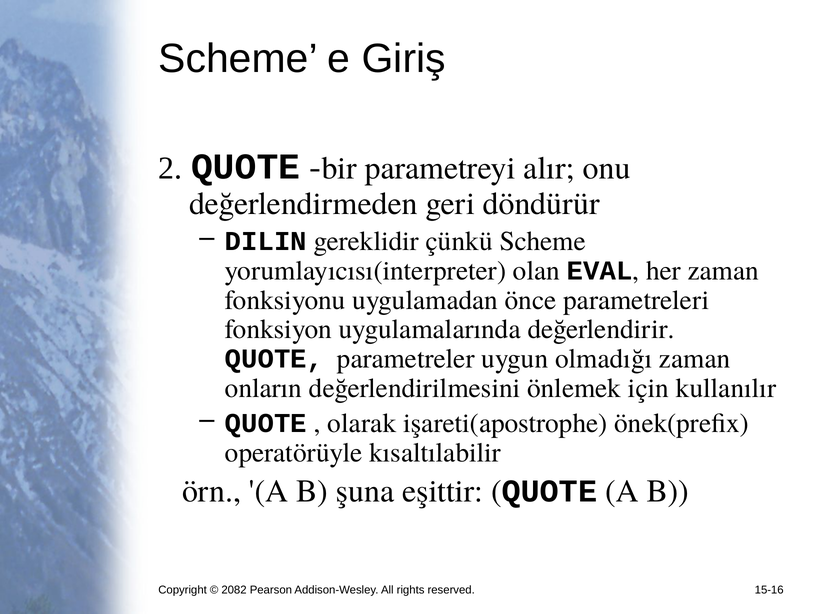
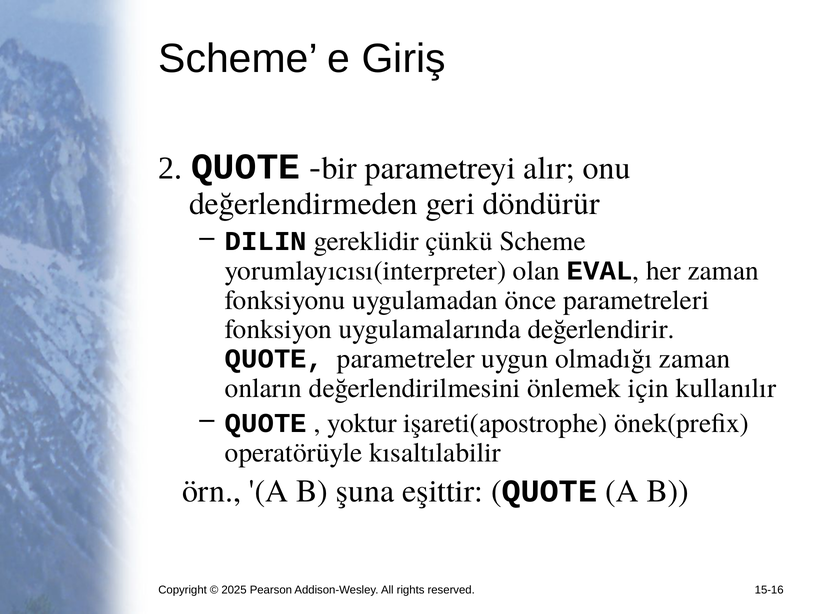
olarak: olarak -> yoktur (362, 423)
2082: 2082 -> 2025 (234, 590)
